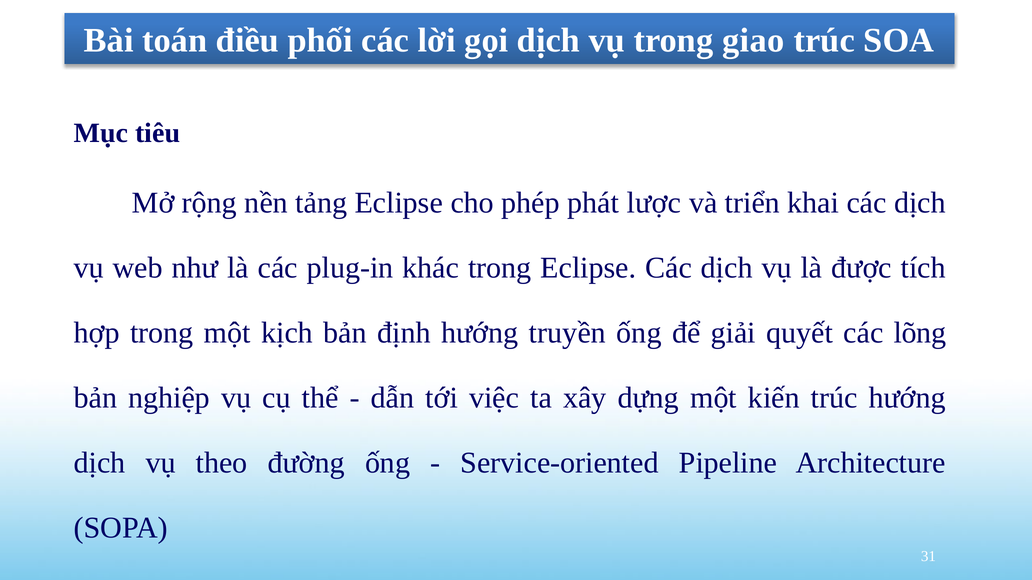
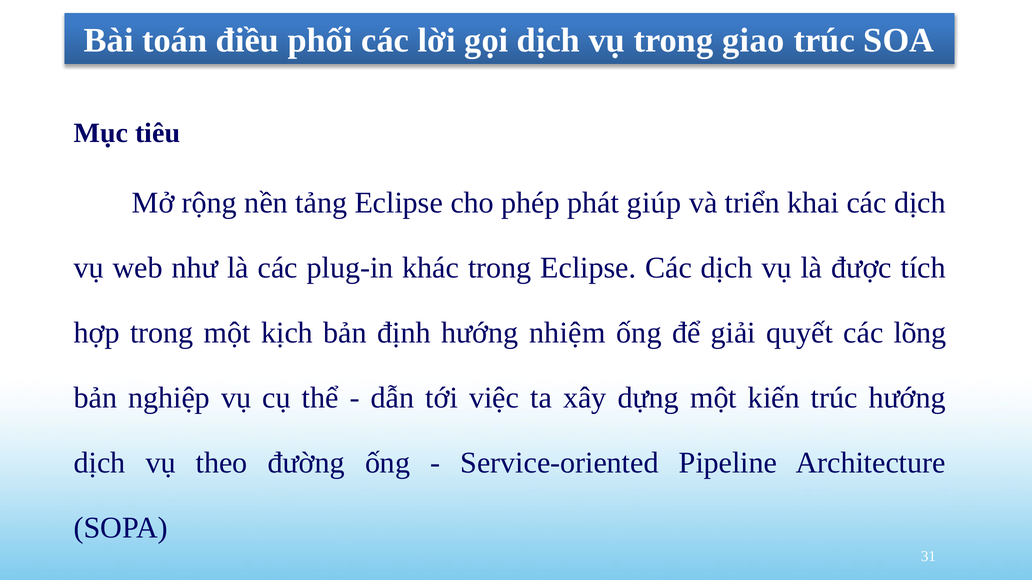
lược: lược -> giúp (654, 203)
truyền: truyền -> nhiệm (567, 333)
